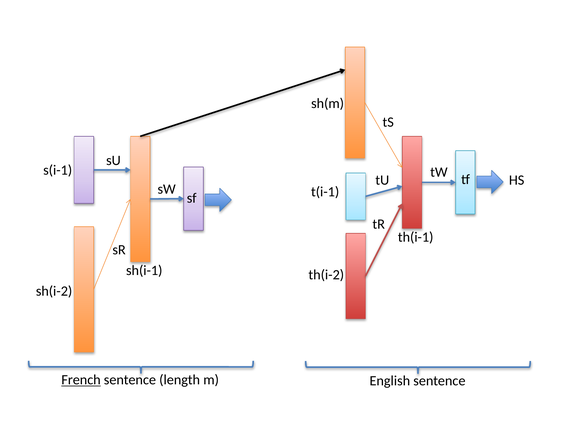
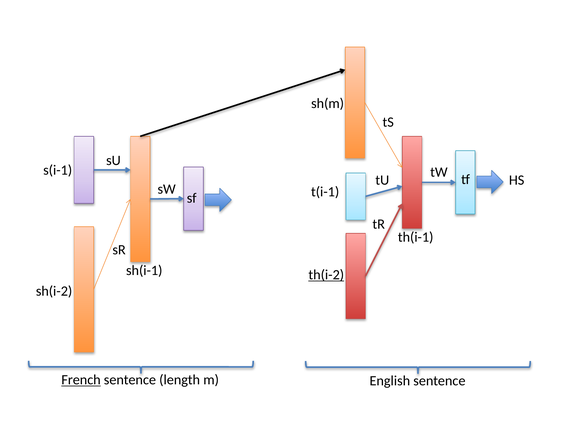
th(i-2 underline: none -> present (326, 275)
